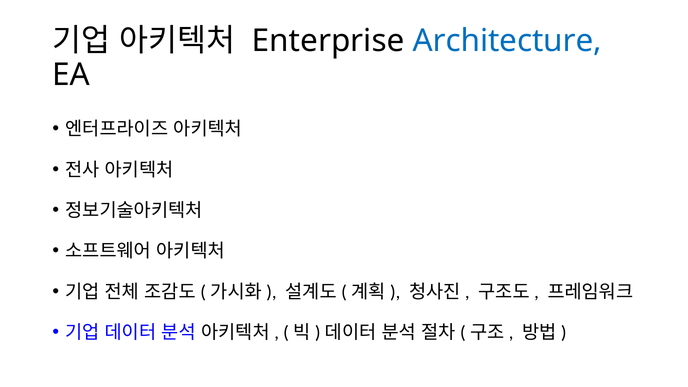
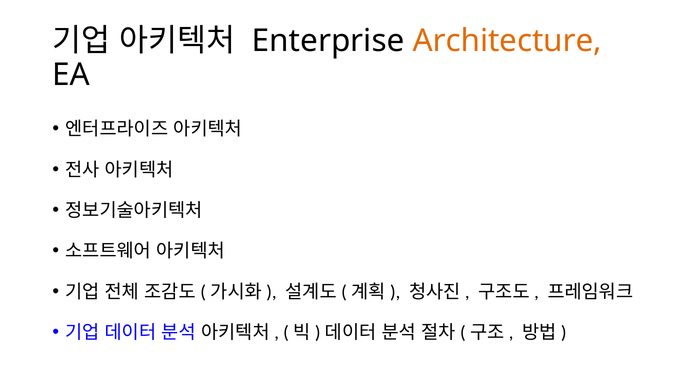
Architecture colour: blue -> orange (507, 41)
